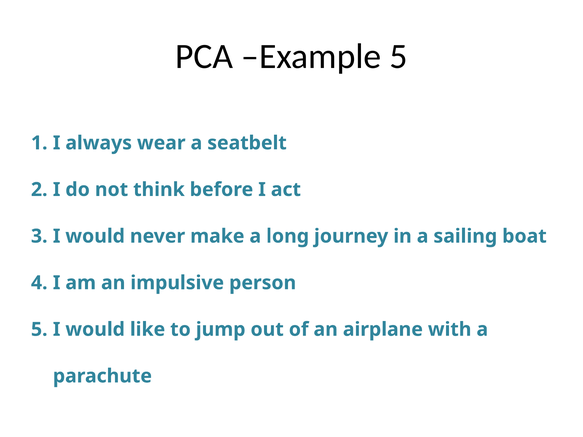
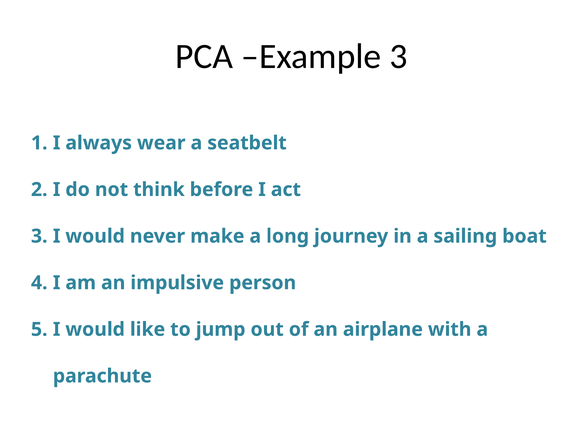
Example 5: 5 -> 3 (398, 56)
